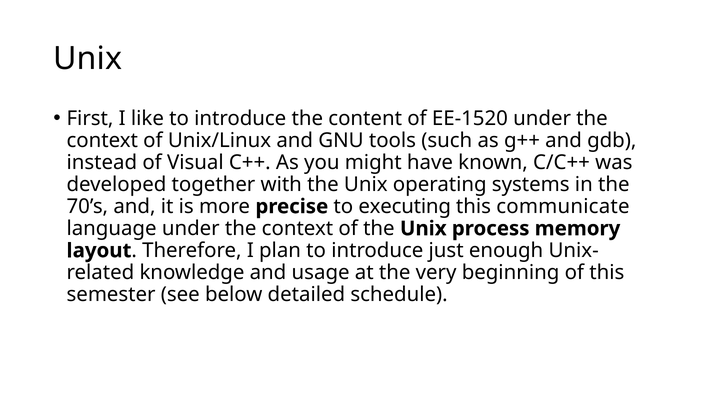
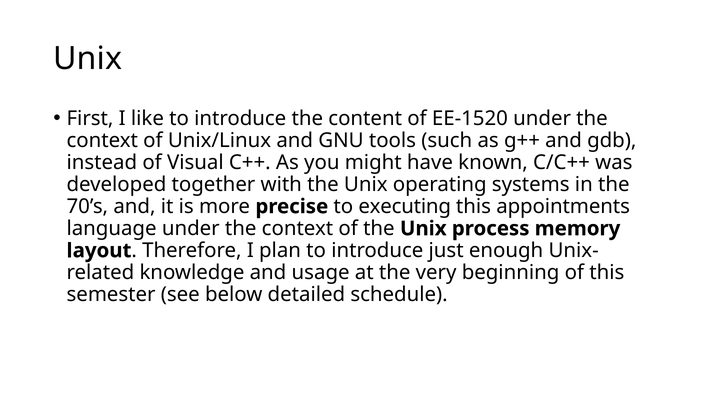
communicate: communicate -> appointments (563, 207)
